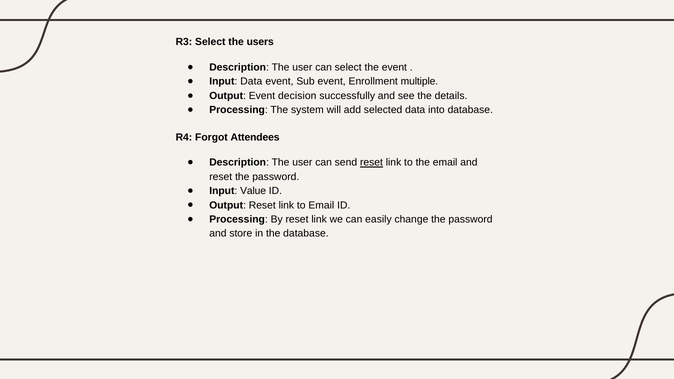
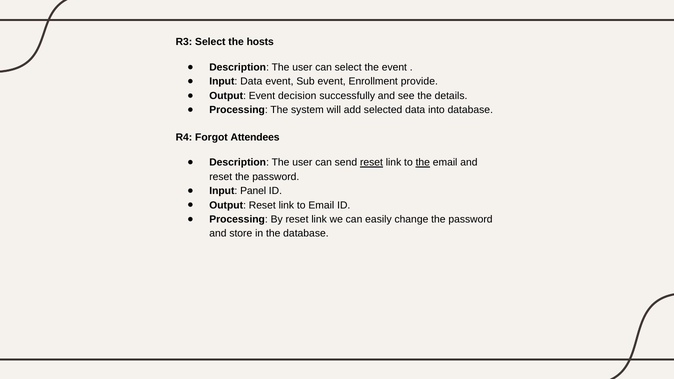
users: users -> hosts (260, 42)
multiple: multiple -> provide (419, 82)
the underline: none -> present (423, 163)
Value: Value -> Panel (253, 191)
